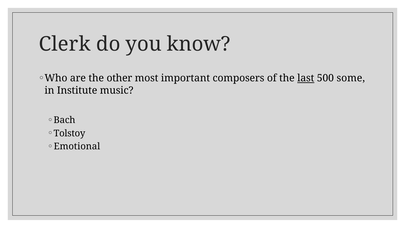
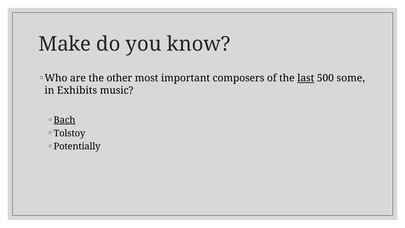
Clerk: Clerk -> Make (65, 44)
Institute: Institute -> Exhibits (77, 90)
Bach underline: none -> present (65, 120)
Emotional: Emotional -> Potentially (77, 146)
